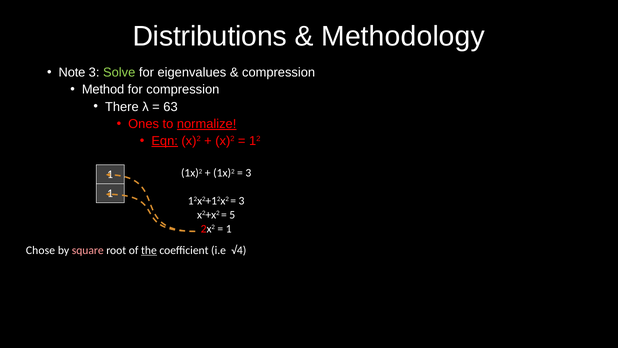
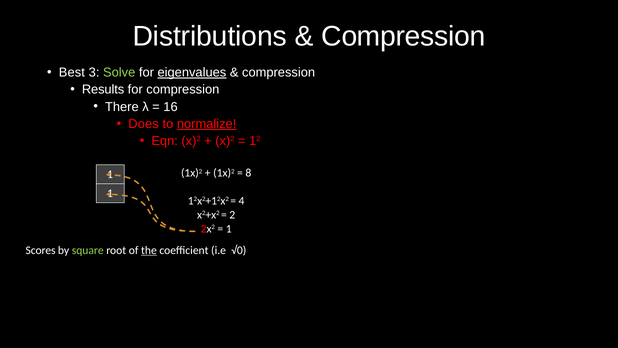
Methodology: Methodology -> Compression (403, 36)
Note: Note -> Best (72, 72)
eigenvalues underline: none -> present (192, 72)
Method: Method -> Results (103, 90)
63: 63 -> 16 (171, 107)
Ones: Ones -> Does (144, 124)
Eqn underline: present -> none (165, 141)
3: 3 -> 8 (248, 173)
3: 3 -> 4 (242, 201)
5: 5 -> 2 (232, 215)
Chose: Chose -> Scores (41, 250)
square colour: pink -> light green (88, 250)
√4: √4 -> √0 (239, 250)
